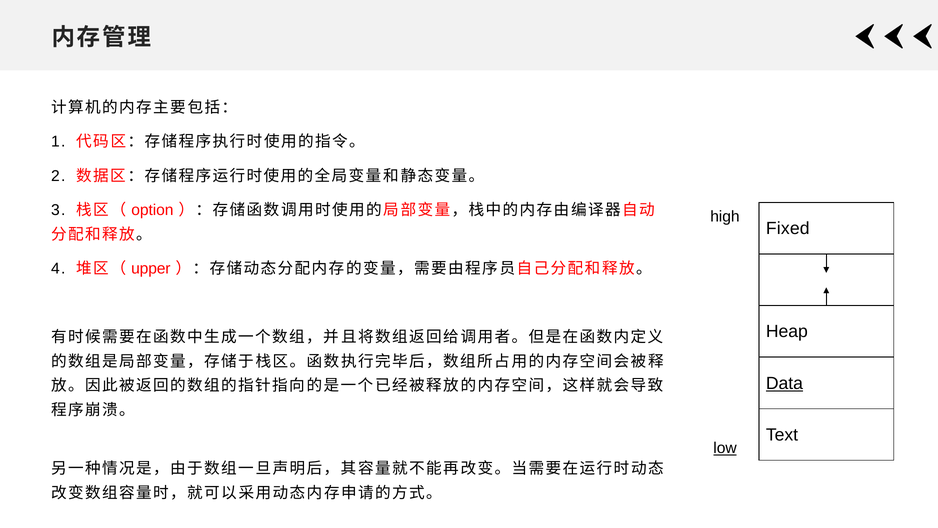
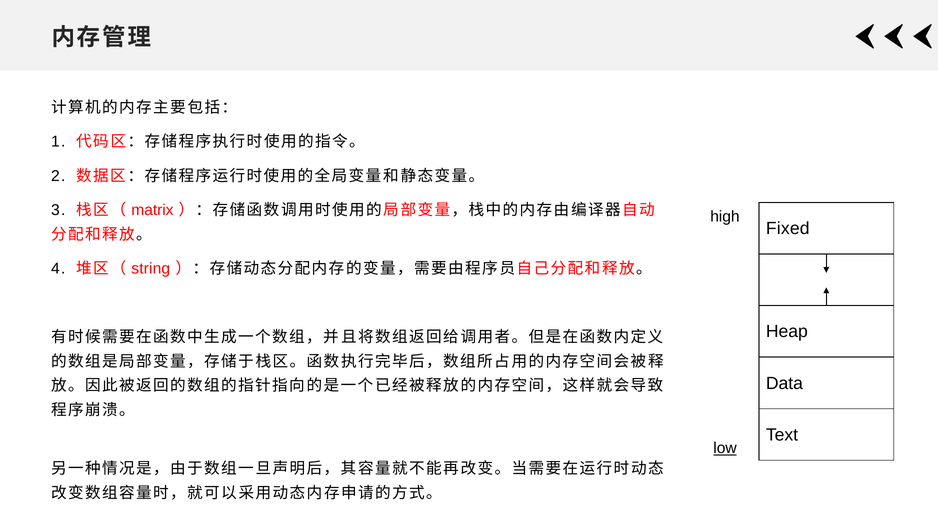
option: option -> matrix (152, 210)
upper: upper -> string (151, 268)
Data underline: present -> none (784, 383)
